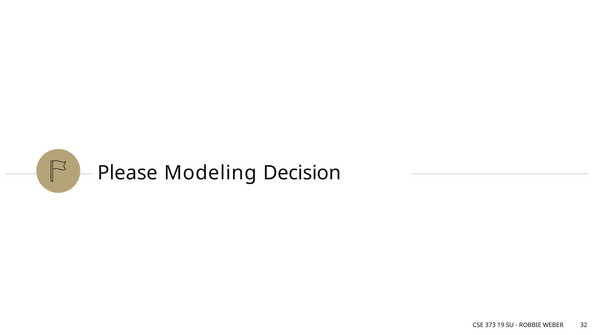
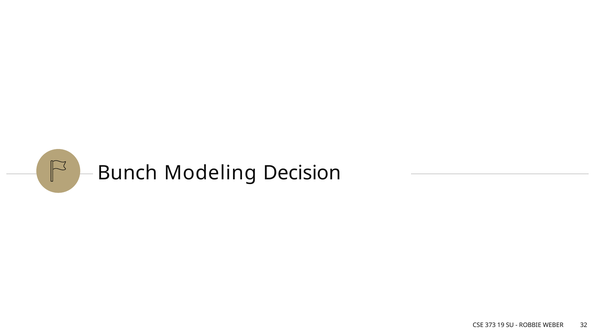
Please: Please -> Bunch (128, 173)
